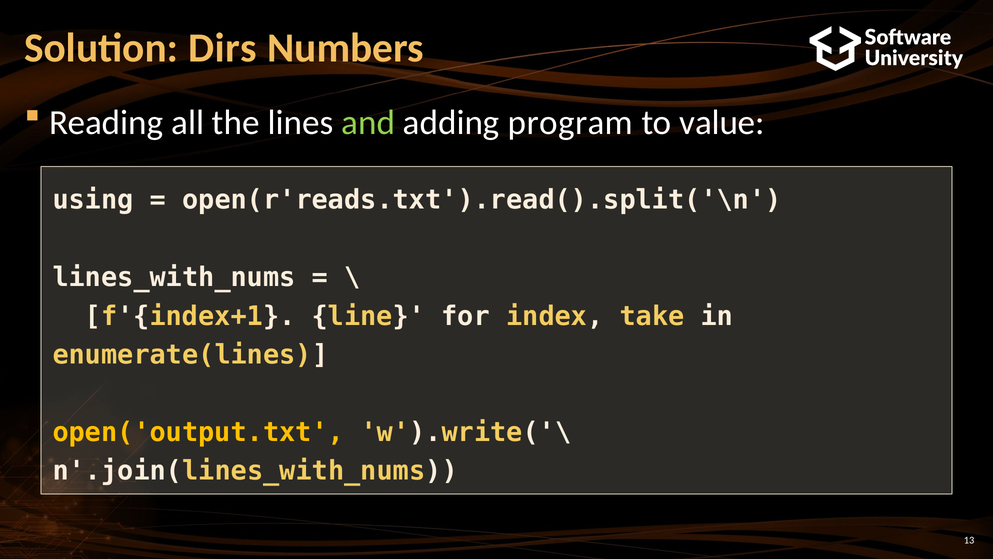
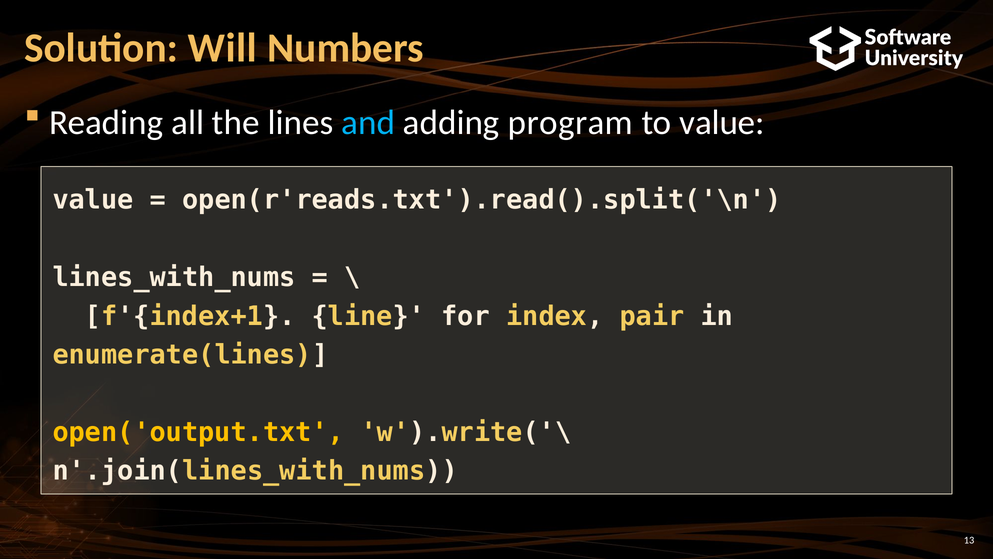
Dirs: Dirs -> Will (222, 48)
and colour: light green -> light blue (368, 122)
using: using -> value (93, 200)
take: take -> pair (652, 316)
